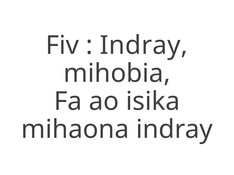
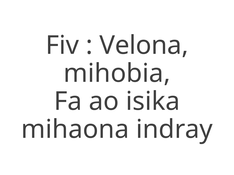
Indray: Indray -> Velona (144, 45)
